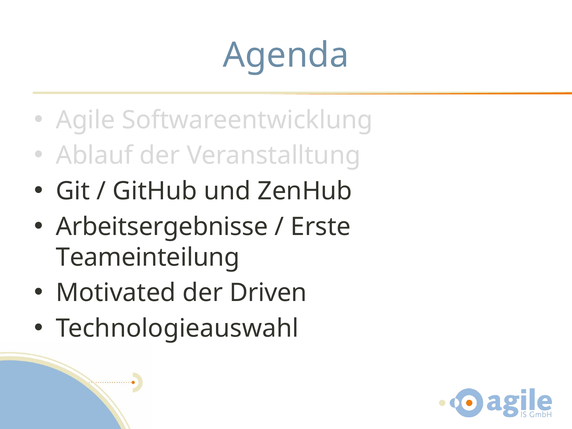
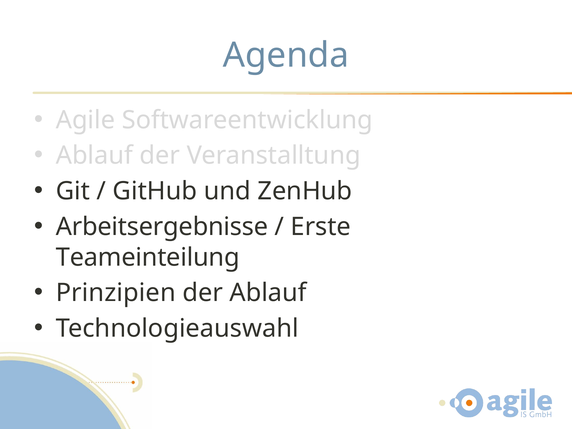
Motivated: Motivated -> Prinzipien (116, 293)
der Driven: Driven -> Ablauf (268, 293)
